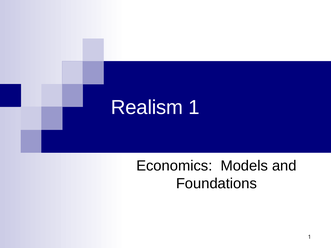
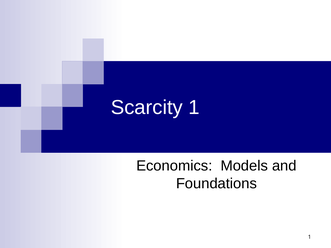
Realism: Realism -> Scarcity (147, 108)
